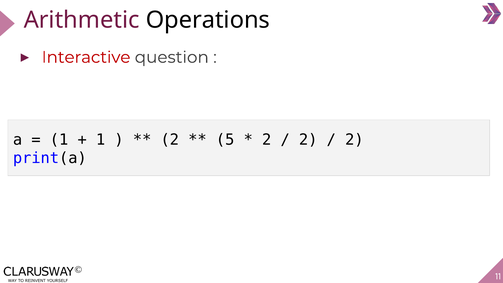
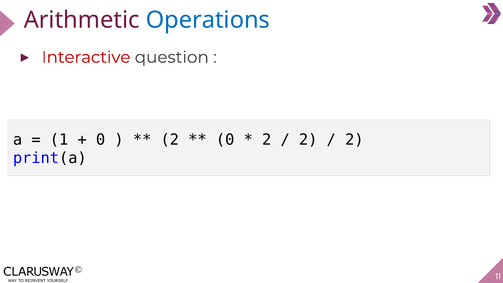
Operations colour: black -> blue (208, 20)
1: 1 -> 0 (101, 140)
5: 5 -> 0 (225, 140)
